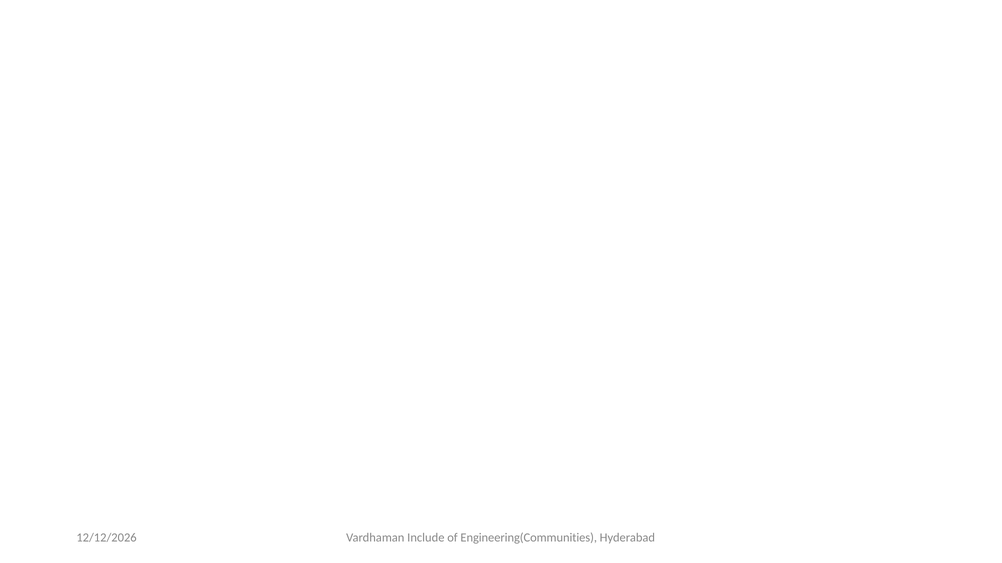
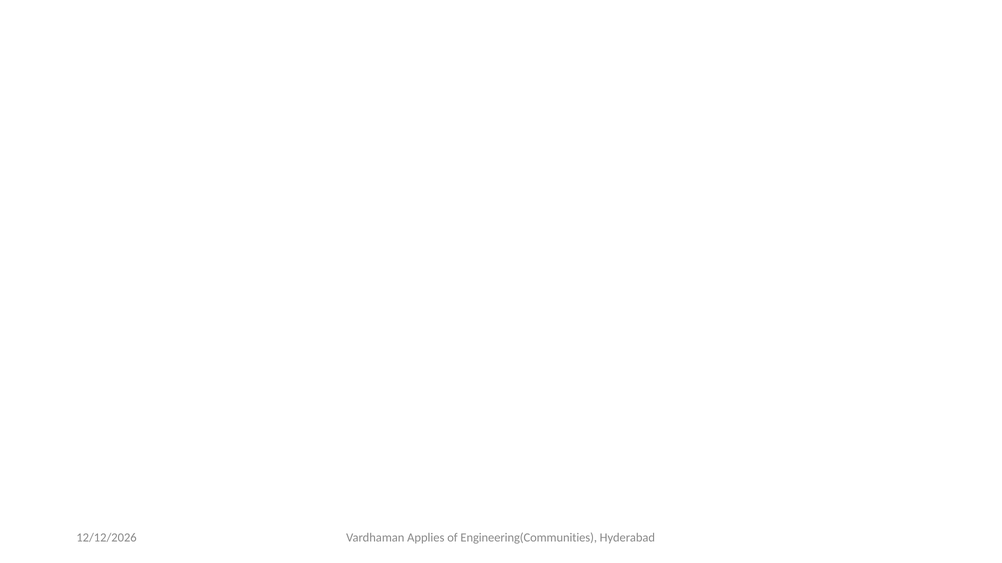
Include: Include -> Applies (426, 538)
